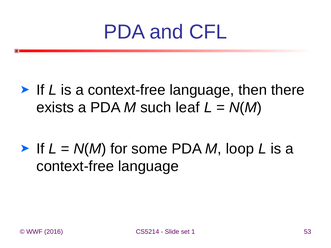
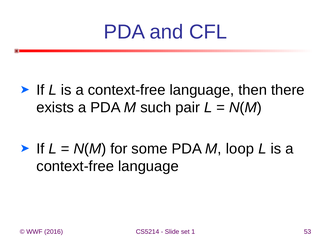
leaf: leaf -> pair (188, 108)
